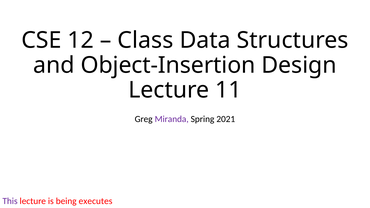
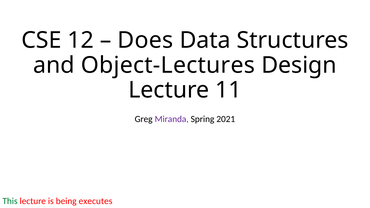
Class: Class -> Does (145, 40)
Object-Insertion: Object-Insertion -> Object-Lectures (168, 65)
This colour: purple -> green (10, 201)
